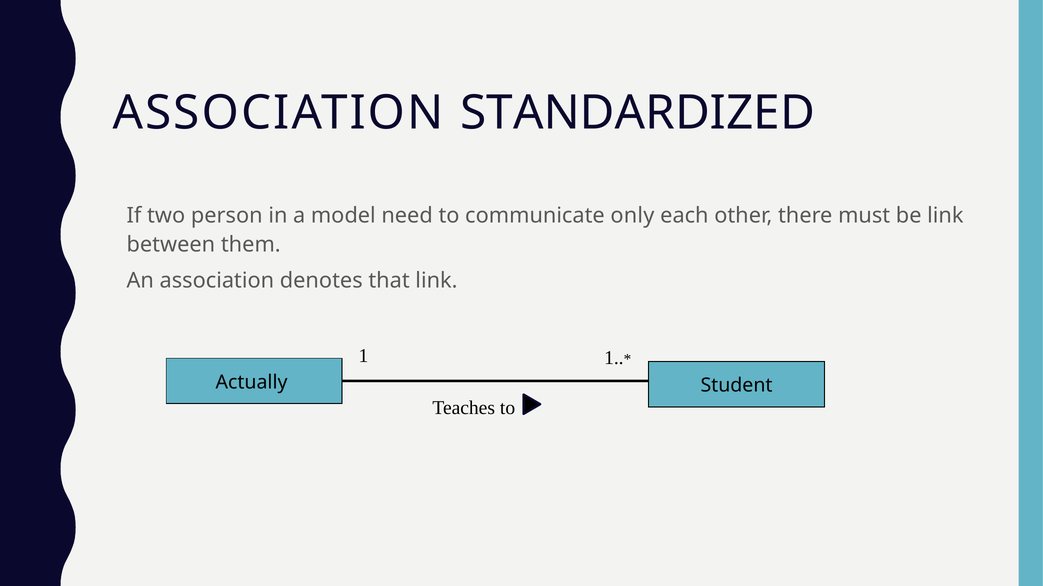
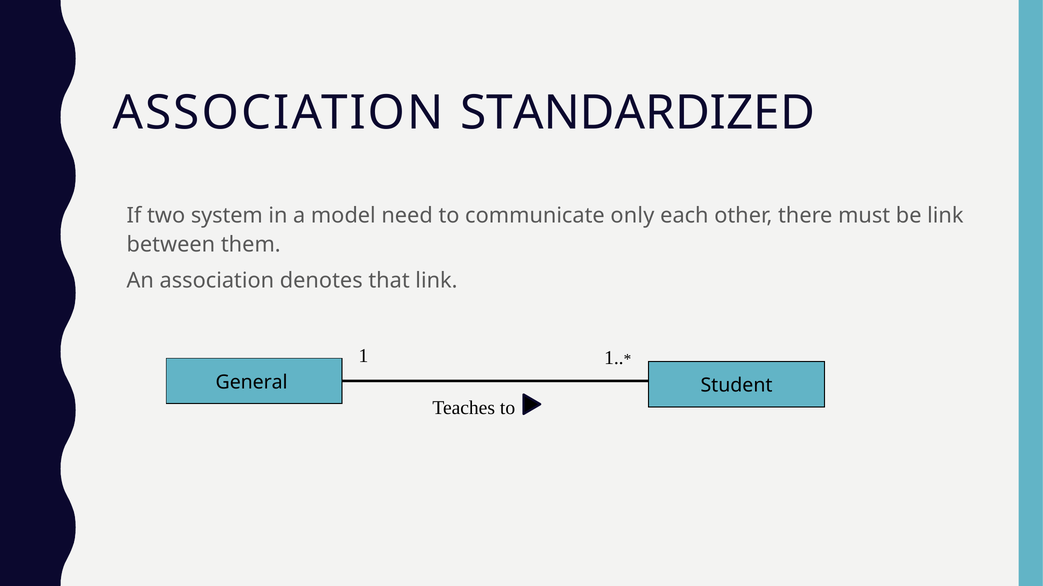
person: person -> system (227, 216)
Actually: Actually -> General (252, 383)
